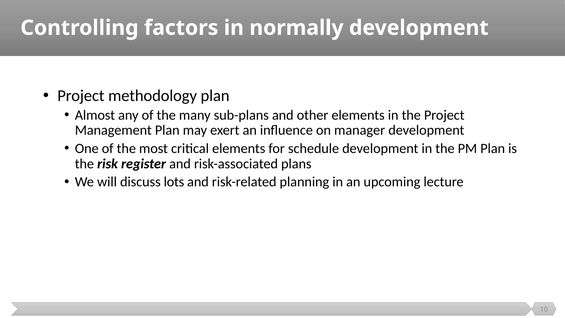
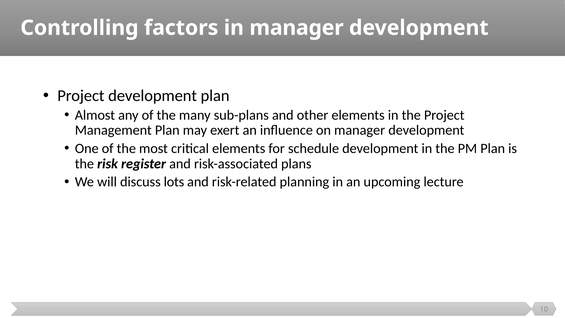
in normally: normally -> manager (297, 28)
Project methodology: methodology -> development (153, 96)
